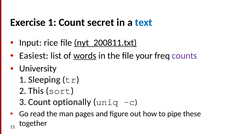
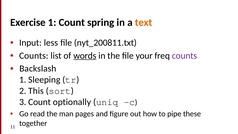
secret: secret -> spring (101, 22)
text colour: blue -> orange (144, 22)
rice: rice -> less (51, 43)
nyt_200811.txt underline: present -> none (105, 43)
Easiest: Easiest -> Counts (34, 56)
University: University -> Backslash (38, 69)
